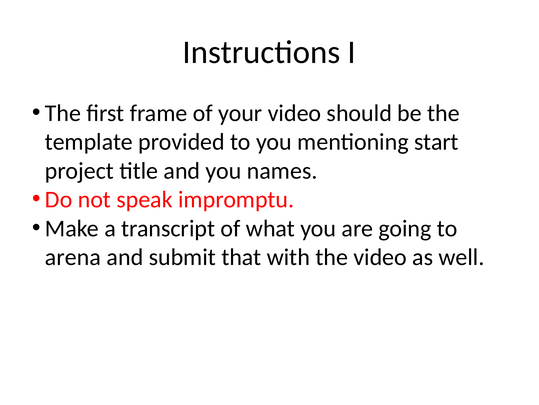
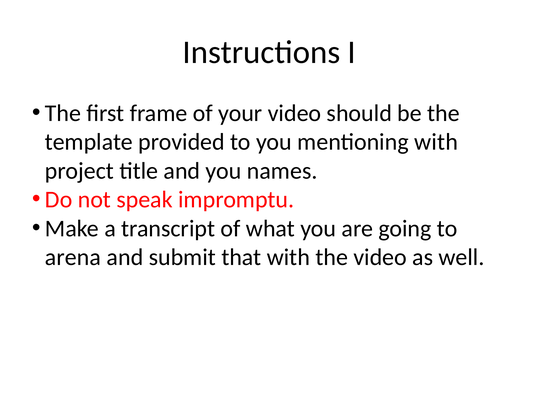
mentioning start: start -> with (436, 142)
